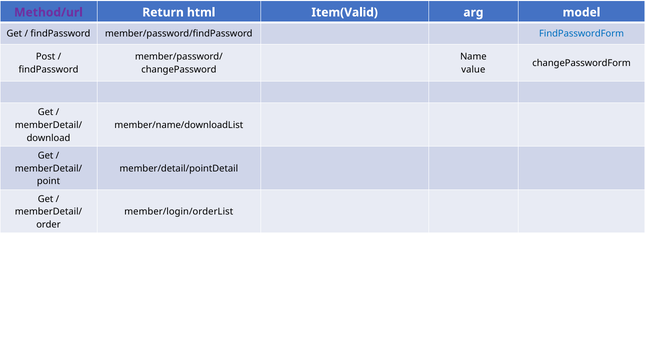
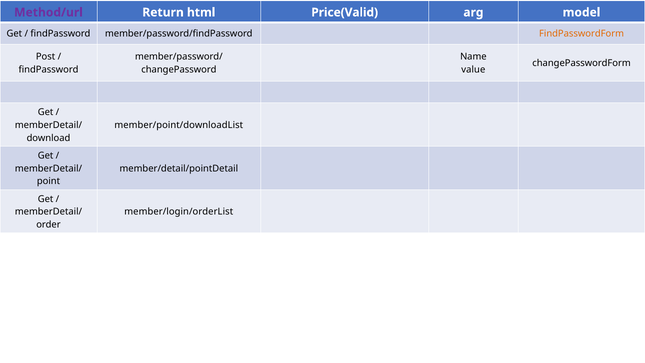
Item(Valid: Item(Valid -> Price(Valid (345, 12)
FindPasswordForm colour: blue -> orange (582, 34)
member/name/downloadList: member/name/downloadList -> member/point/downloadList (179, 125)
